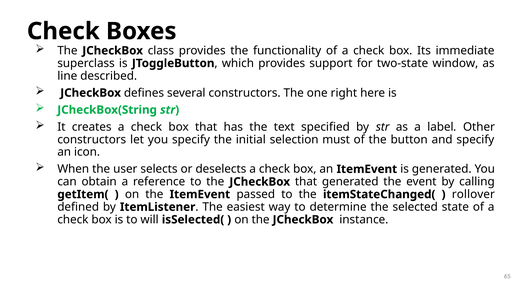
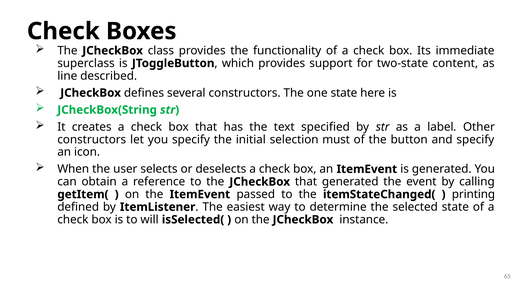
window: window -> content (455, 63)
one right: right -> state (344, 93)
rollover: rollover -> printing (474, 194)
